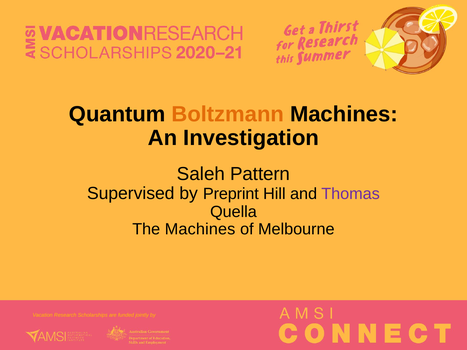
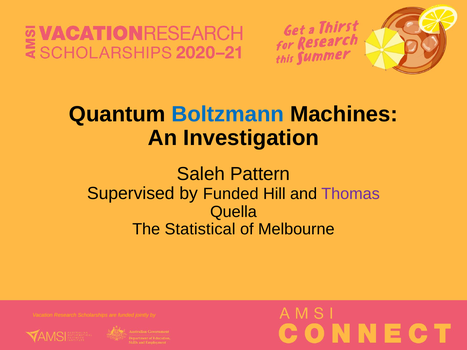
Boltzmann colour: orange -> blue (228, 114)
by Preprint: Preprint -> Funded (231, 194)
The Machines: Machines -> Statistical (200, 229)
